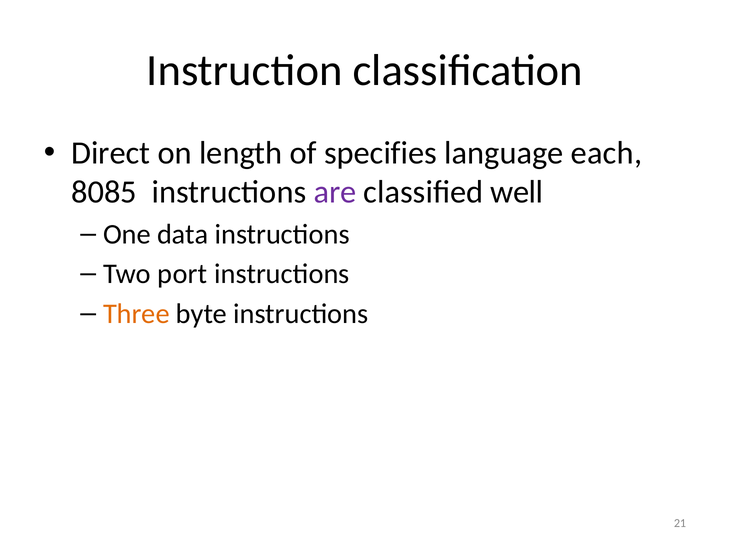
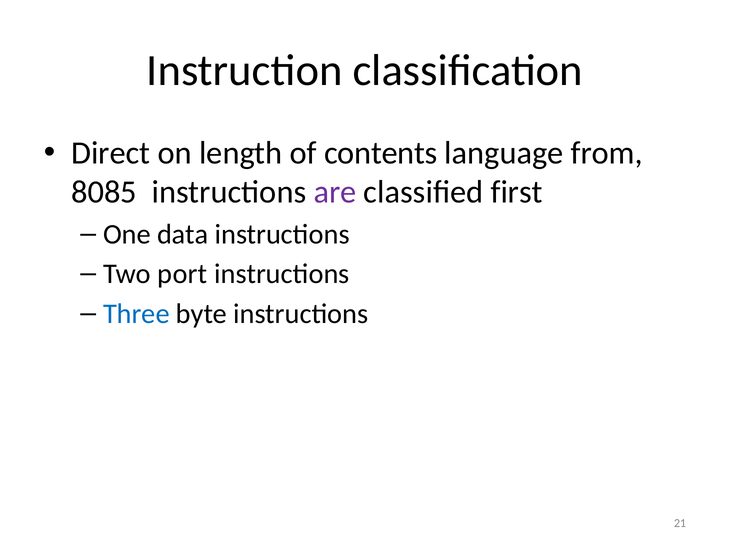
specifies: specifies -> contents (381, 153)
each: each -> from (607, 153)
well: well -> first (517, 192)
Three colour: orange -> blue (136, 314)
